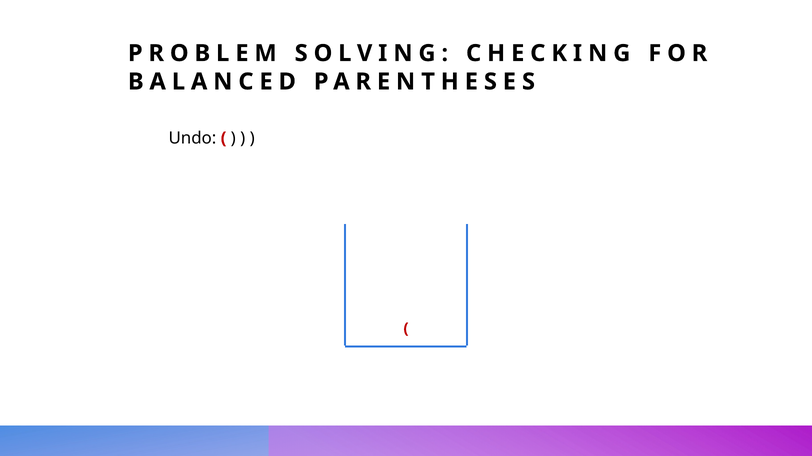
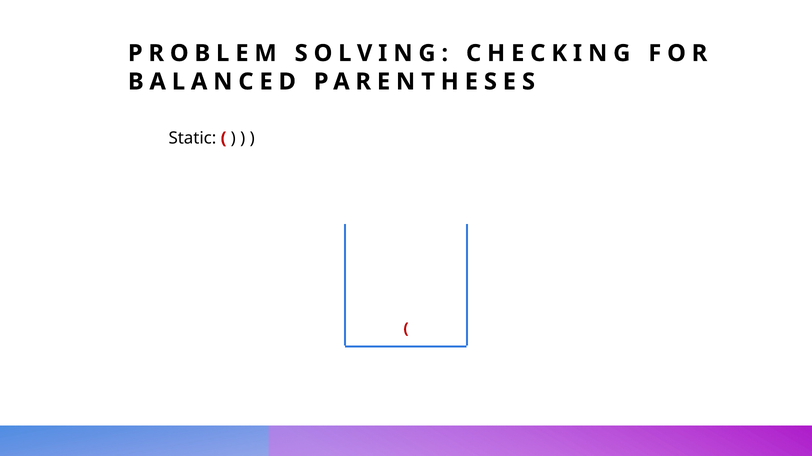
Undo: Undo -> Static (192, 138)
